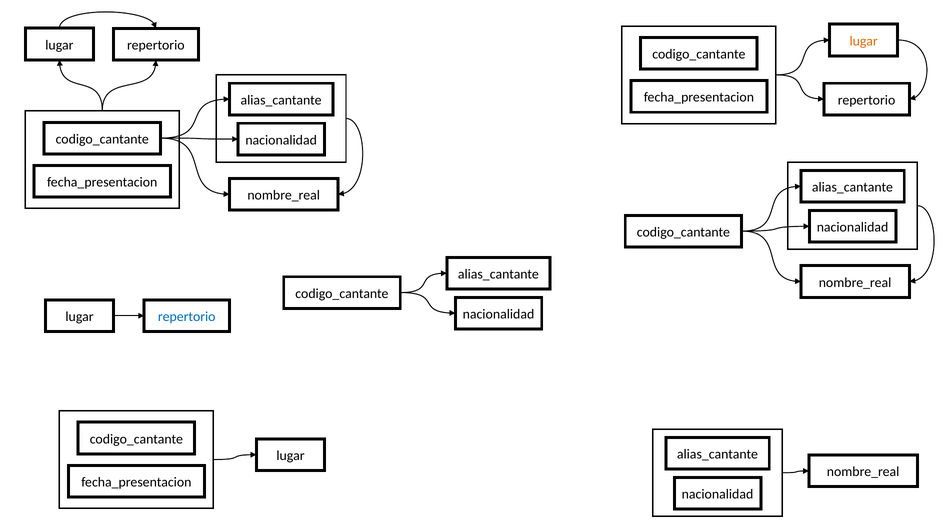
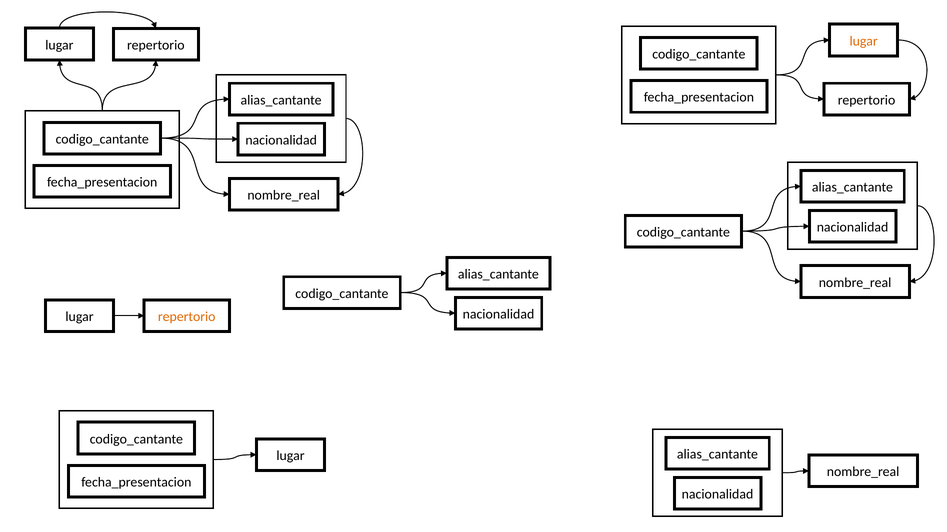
repertorio colour: blue -> orange (187, 317)
